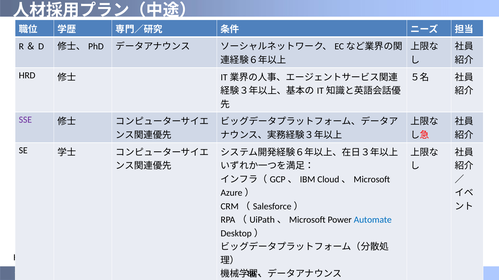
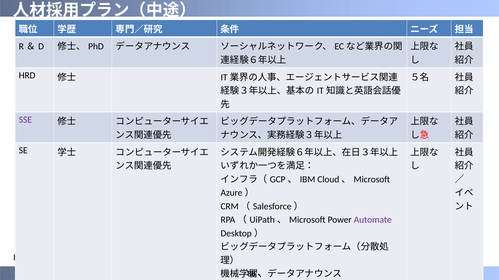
Automate colour: blue -> purple (373, 220)
